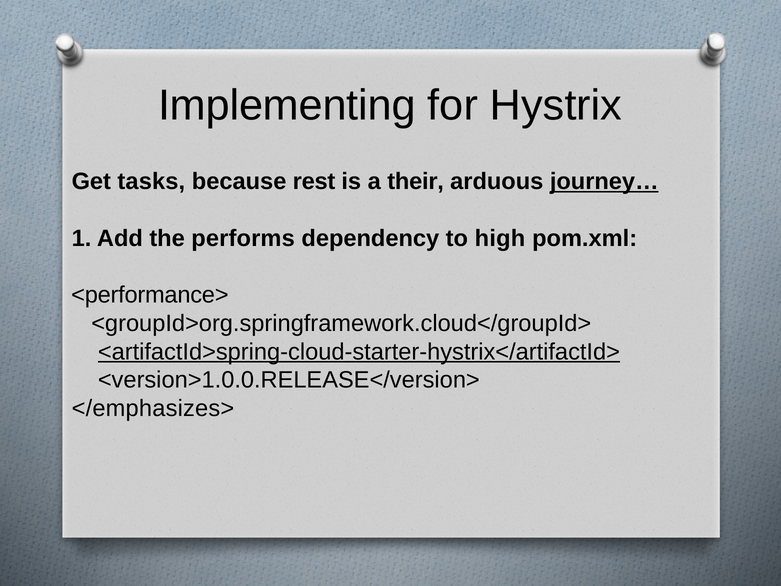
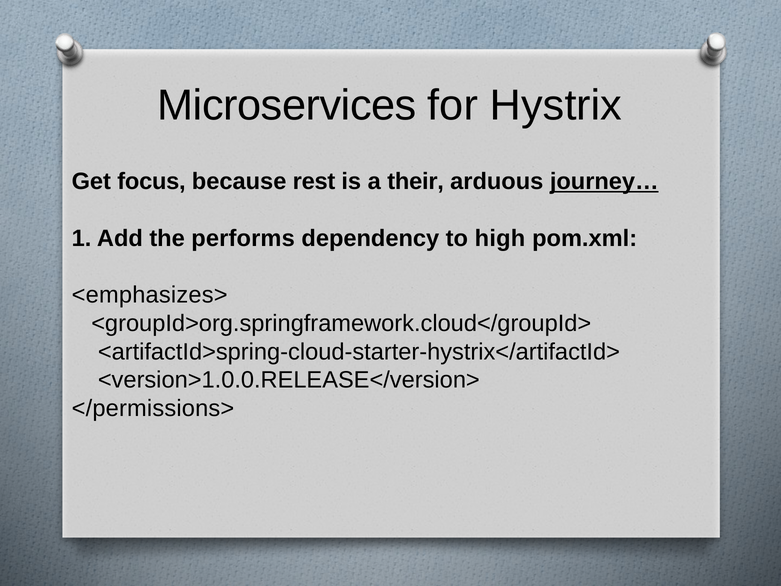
Implementing: Implementing -> Microservices (287, 105)
tasks: tasks -> focus (152, 182)
<performance>: <performance> -> <emphasizes> (150, 295)
<artifactId>spring-cloud-starter-hystrix</artifactId> underline: present -> none (359, 352)
</emphasizes>: </emphasizes> -> </permissions> (153, 408)
